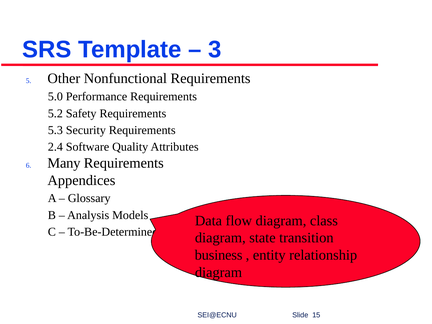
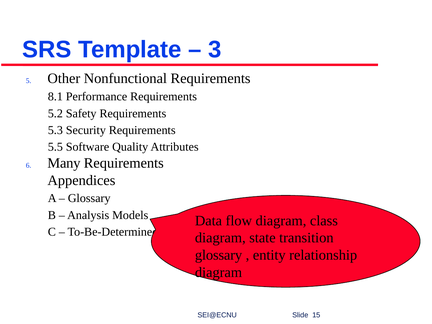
5.0: 5.0 -> 8.1 (55, 97)
2.4: 2.4 -> 5.5 (55, 147)
business: business -> glossary (219, 255)
